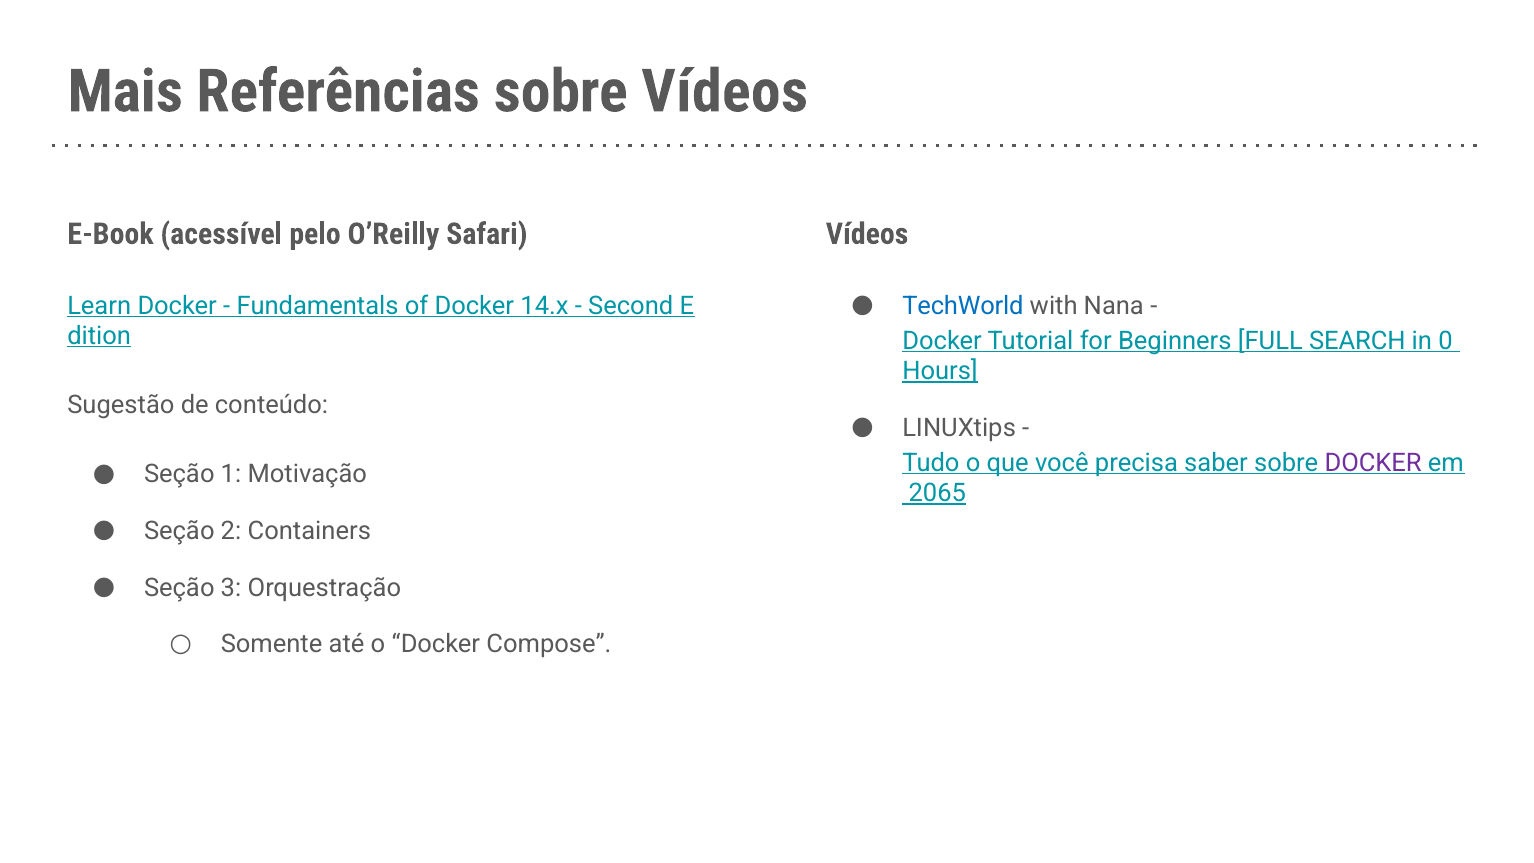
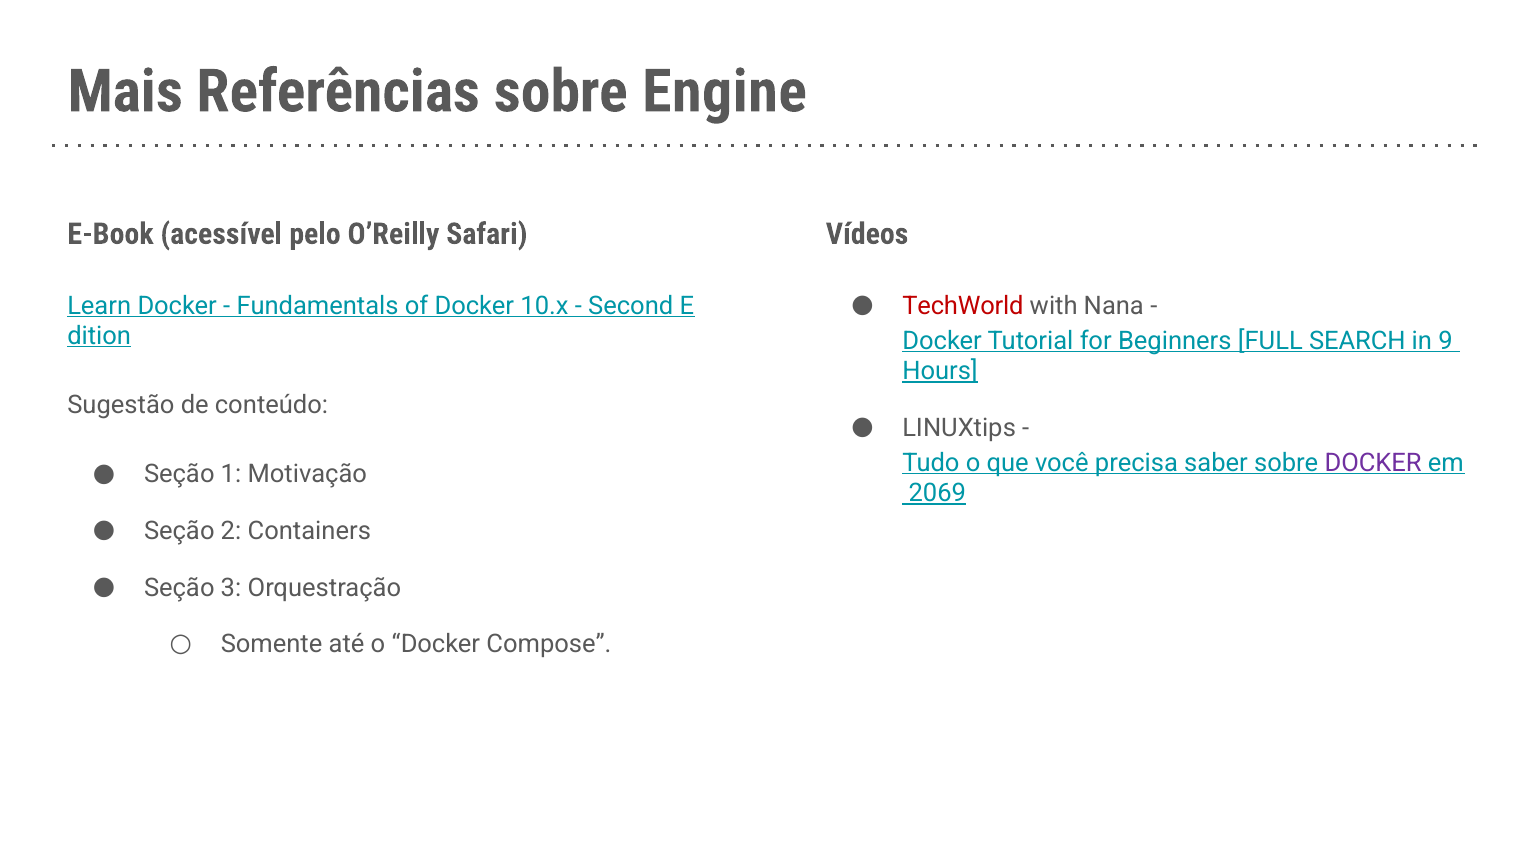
sobre Vídeos: Vídeos -> Engine (725, 92)
TechWorld colour: blue -> red (963, 306)
14.x: 14.x -> 10.x (544, 306)
0: 0 -> 9 (1445, 341)
2065: 2065 -> 2069 (937, 493)
